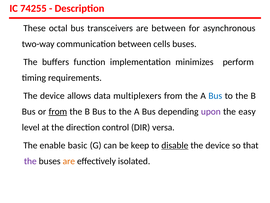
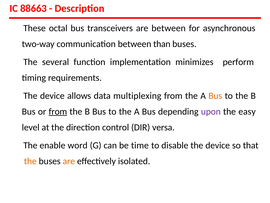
74255: 74255 -> 88663 (33, 8)
cells: cells -> than (162, 44)
buffers: buffers -> several (56, 62)
multiplexers: multiplexers -> multiplexing (137, 96)
Bus colour: blue -> orange (215, 96)
basic: basic -> word (78, 145)
keep: keep -> time (140, 145)
disable underline: present -> none (175, 145)
the colour: purple -> orange (30, 161)
